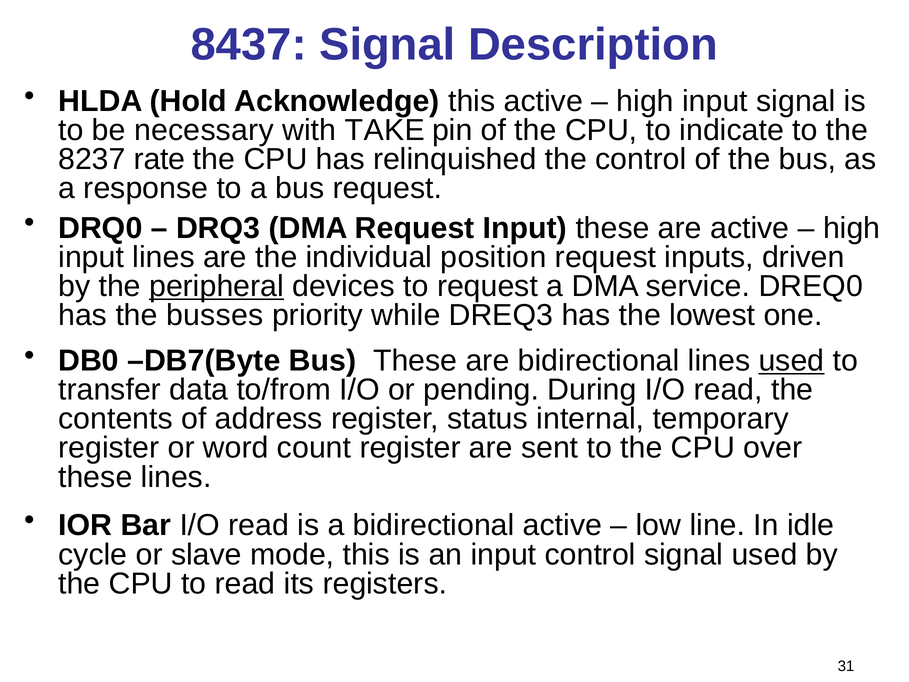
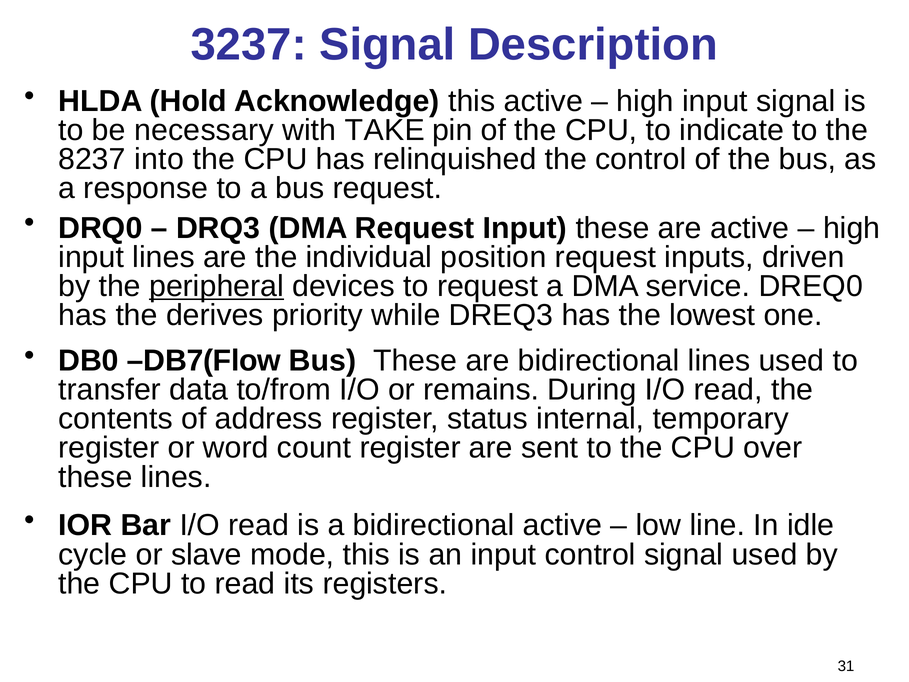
8437: 8437 -> 3237 (249, 45)
rate: rate -> into (159, 159)
busses: busses -> derives (215, 315)
DB7(Byte: DB7(Byte -> DB7(Flow (204, 361)
used underline: present -> none (791, 361)
pending: pending -> remains (481, 390)
